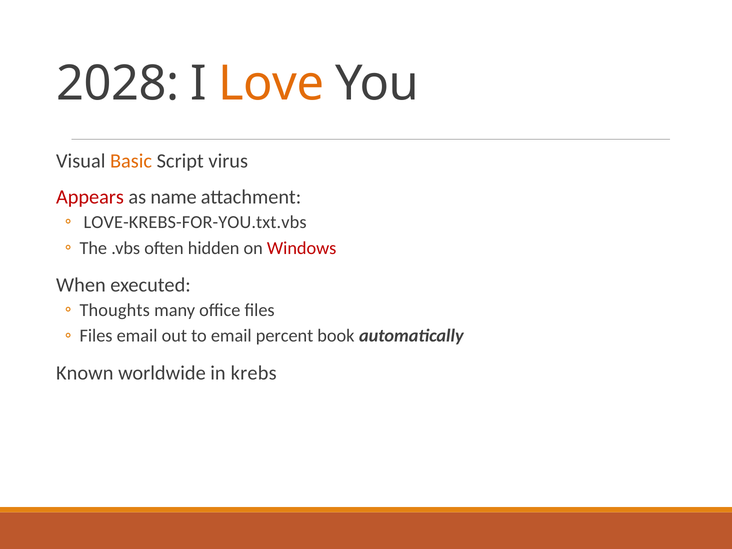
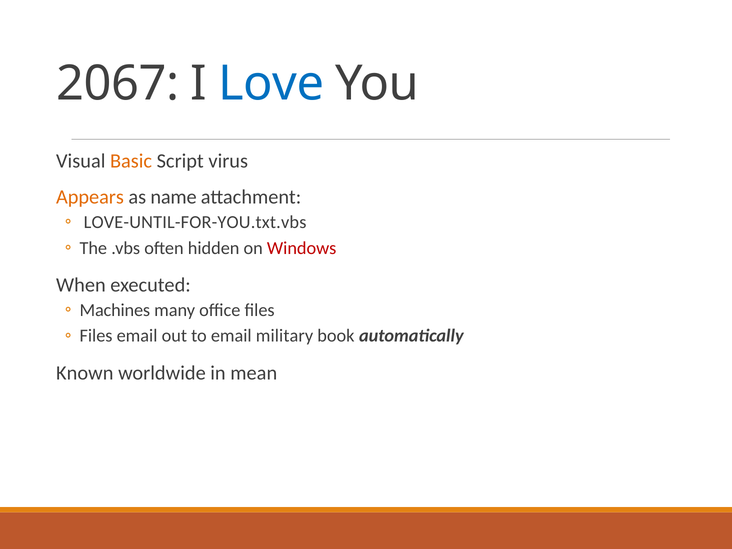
2028: 2028 -> 2067 (118, 84)
Love colour: orange -> blue (271, 84)
Appears colour: red -> orange (90, 197)
LOVE-KREBS-FOR-YOU.txt.vbs: LOVE-KREBS-FOR-YOU.txt.vbs -> LOVE-UNTIL-FOR-YOU.txt.vbs (195, 222)
Thoughts: Thoughts -> Machines (115, 310)
percent: percent -> military (285, 336)
krebs: krebs -> mean (254, 373)
